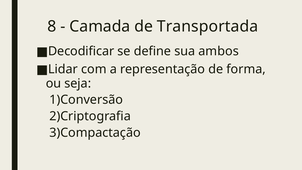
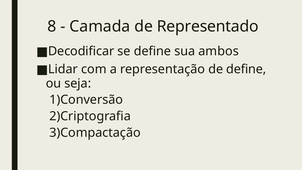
Transportada: Transportada -> Representado (208, 26)
de forma: forma -> define (246, 69)
